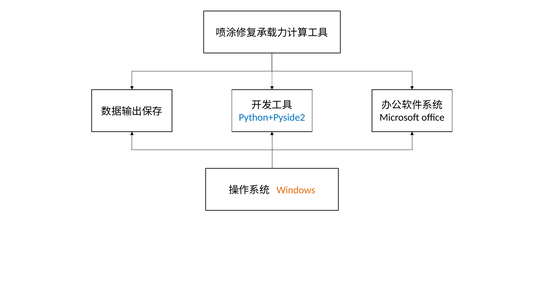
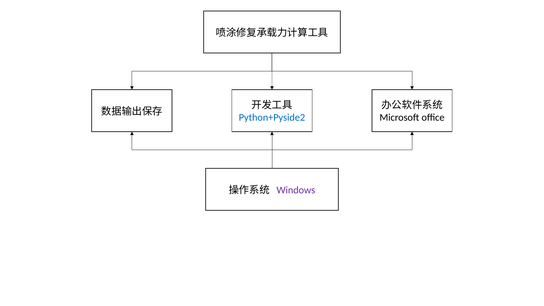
Windows colour: orange -> purple (296, 190)
